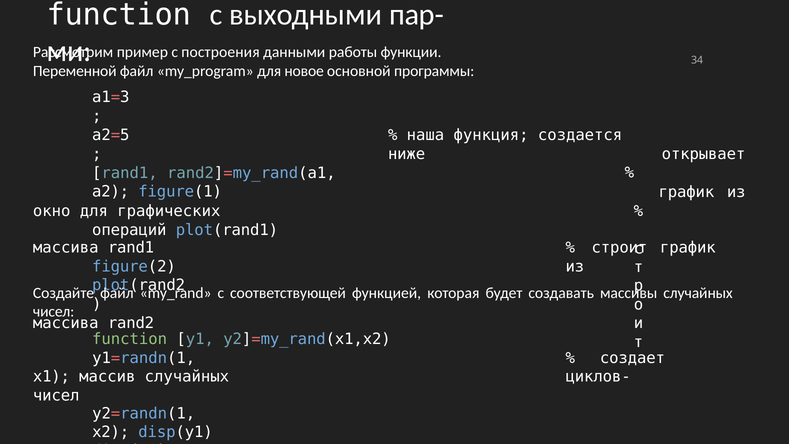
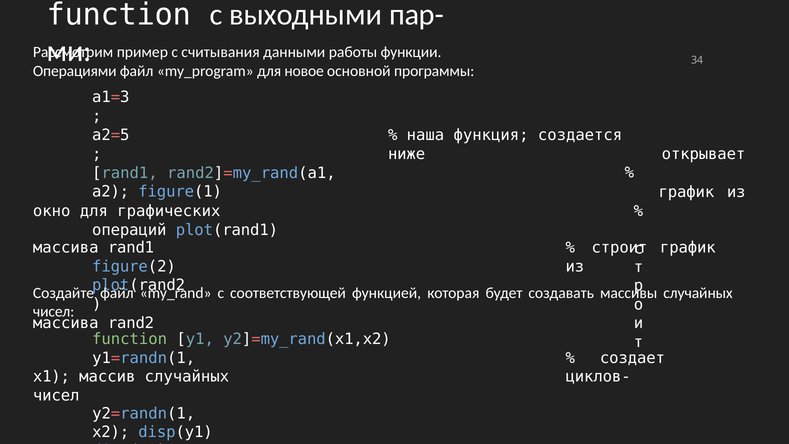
построения: построения -> считывания (221, 52)
Переменной: Переменной -> Операциями (75, 71)
